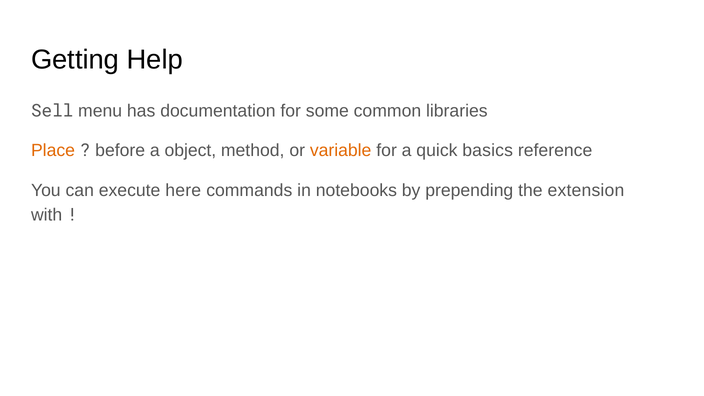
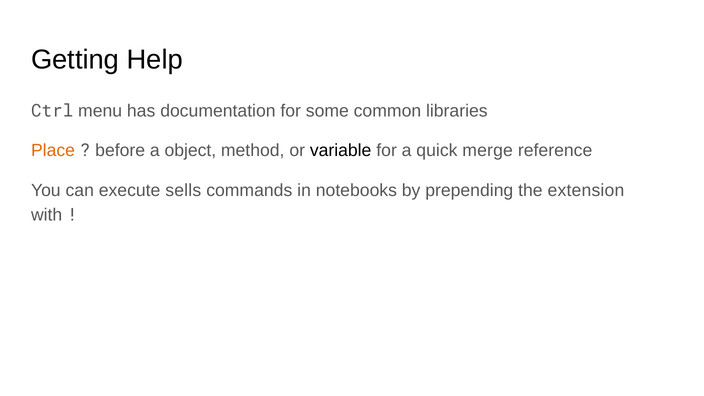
Sell: Sell -> Ctrl (52, 111)
variable colour: orange -> black (341, 151)
basics: basics -> merge (488, 151)
here: here -> sells (183, 191)
